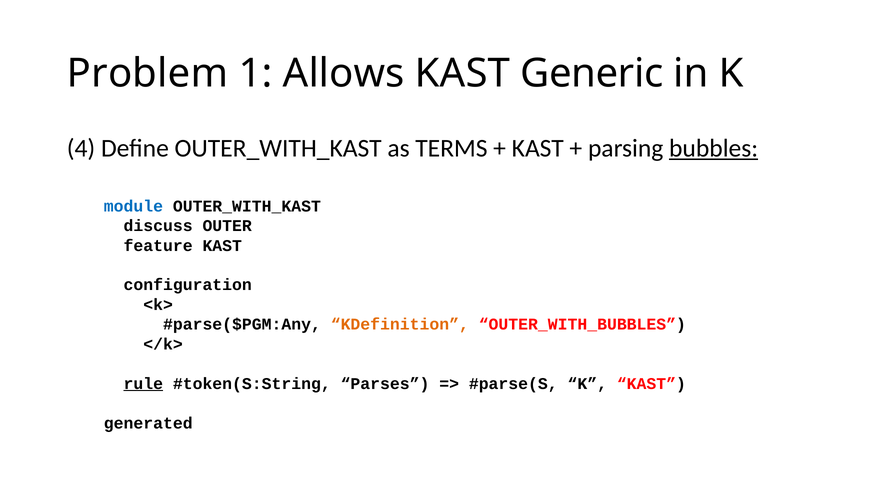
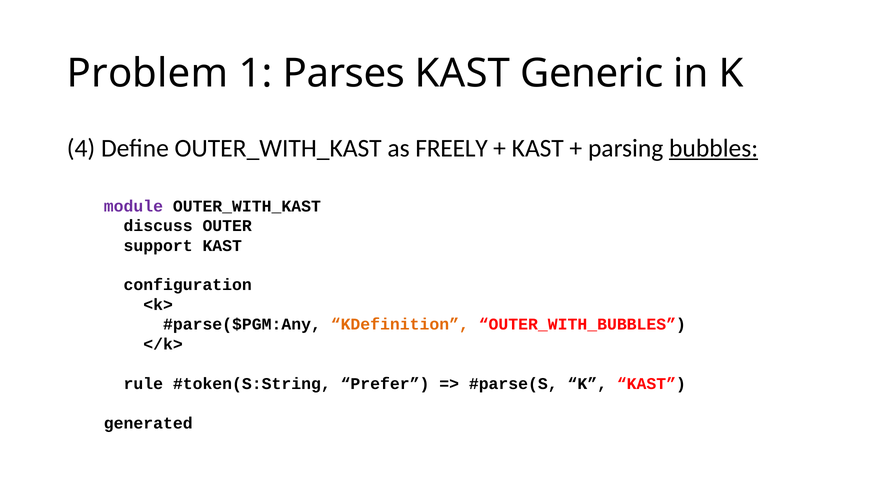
Allows: Allows -> Parses (344, 74)
TERMS: TERMS -> FREELY (452, 148)
module colour: blue -> purple (133, 206)
feature: feature -> support (158, 246)
rule underline: present -> none (143, 384)
Parses: Parses -> Prefer (385, 384)
